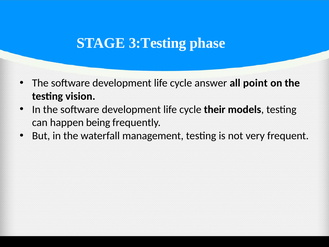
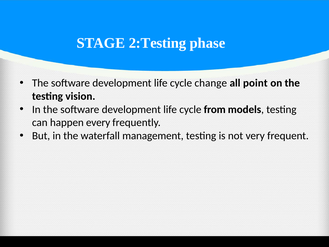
3:Testing: 3:Testing -> 2:Testing (157, 43)
answer: answer -> change (211, 83)
their: their -> from (215, 109)
being: being -> every (98, 122)
